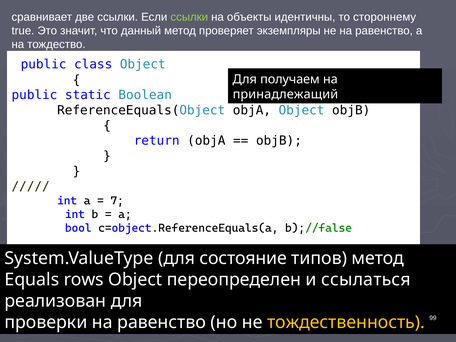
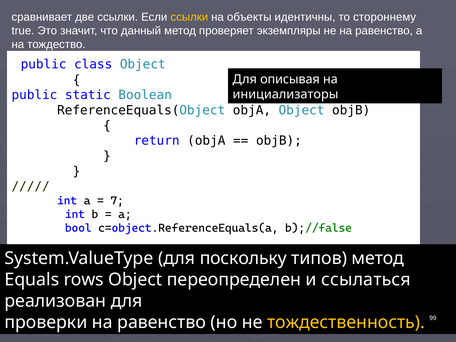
ссылки colour: light green -> yellow (189, 17)
получаем: получаем -> описывая (290, 79)
принадлежащий: принадлежащий -> инициализаторы (285, 94)
состояние: состояние -> поскольку (243, 258)
